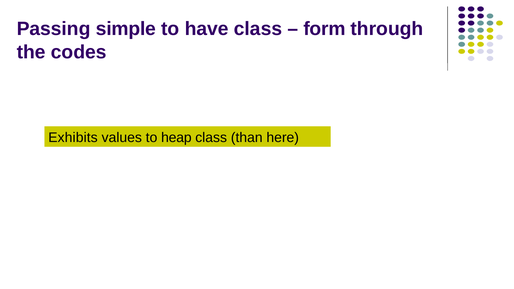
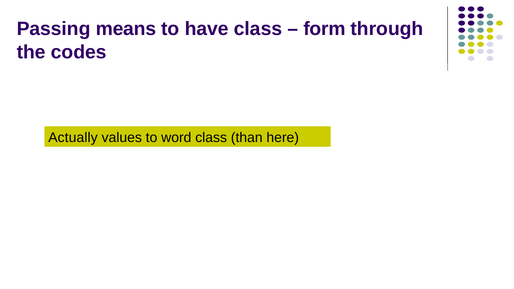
simple: simple -> means (126, 29)
Exhibits: Exhibits -> Actually (73, 138)
heap: heap -> word (176, 138)
